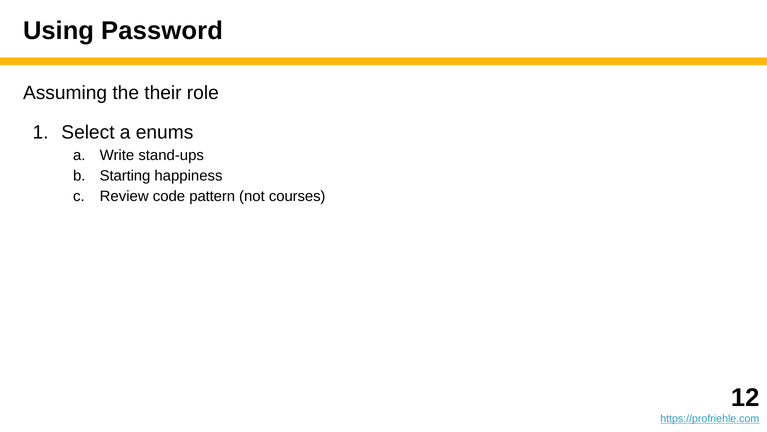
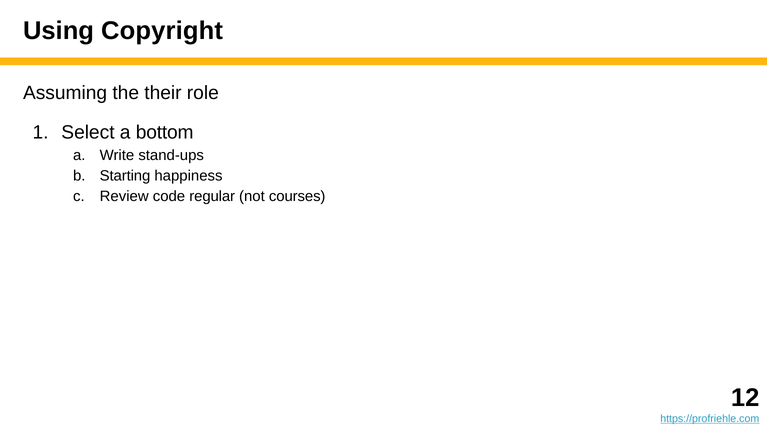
Password: Password -> Copyright (162, 31)
enums: enums -> bottom (165, 132)
pattern: pattern -> regular (212, 196)
